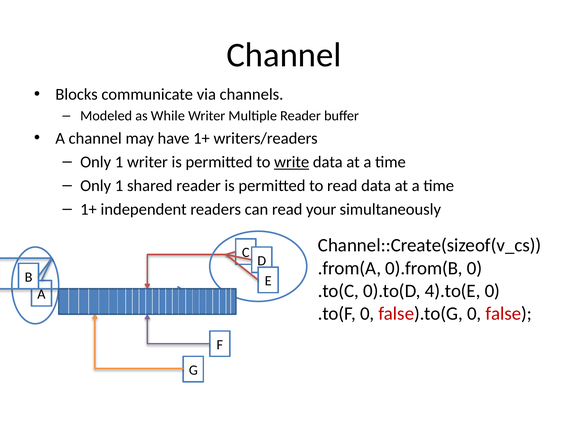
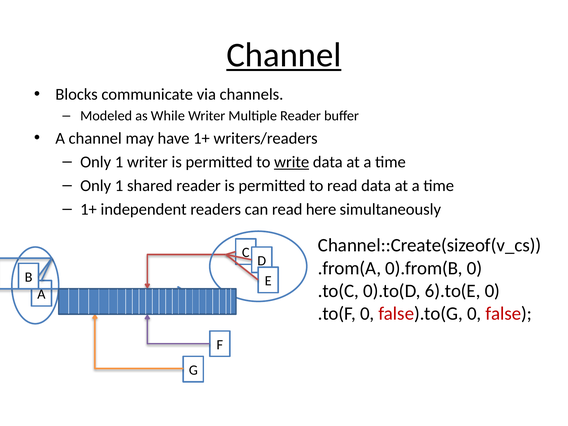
Channel underline: none -> present (284, 55)
your: your -> here (321, 209)
4).to(E: 4).to(E -> 6).to(E (453, 291)
